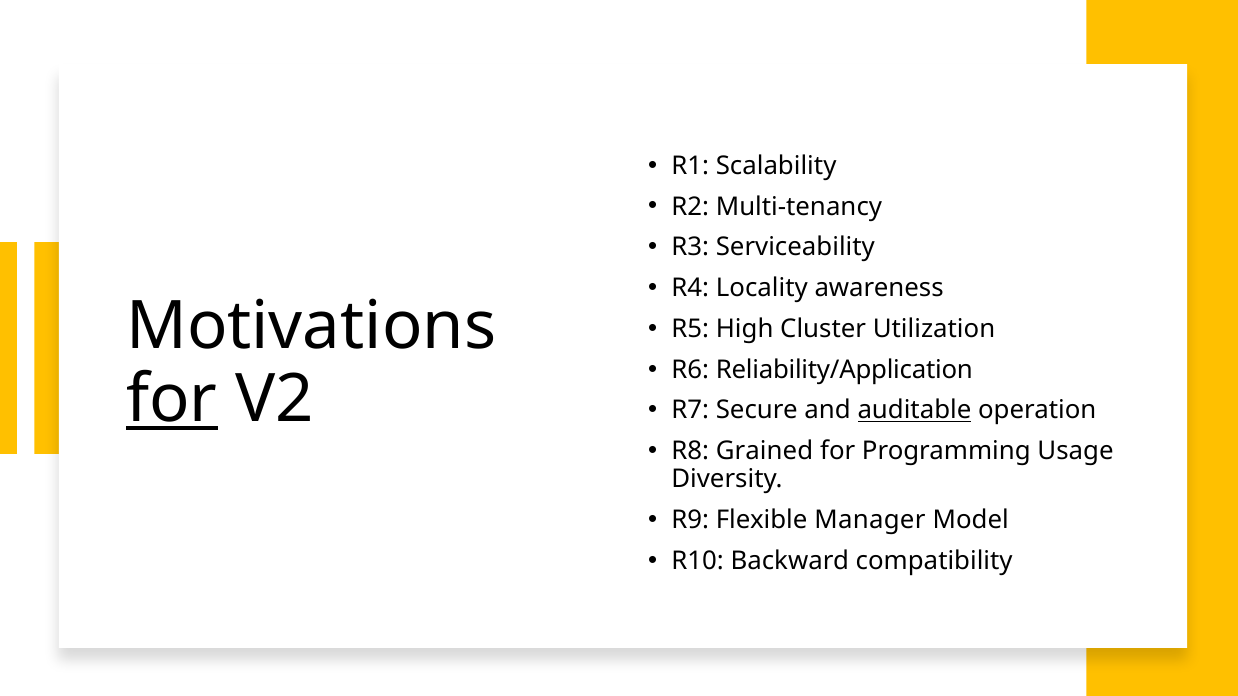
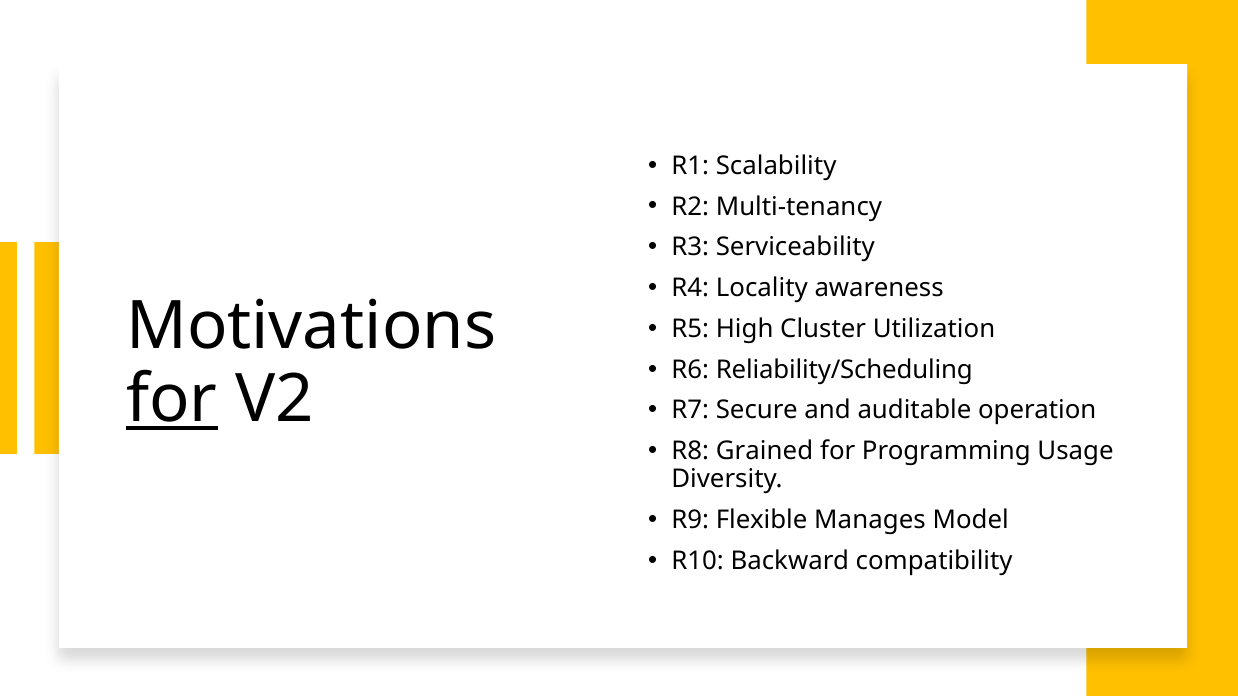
Reliability/Application: Reliability/Application -> Reliability/Scheduling (844, 370)
auditable underline: present -> none (914, 411)
Manager: Manager -> Manages (870, 520)
